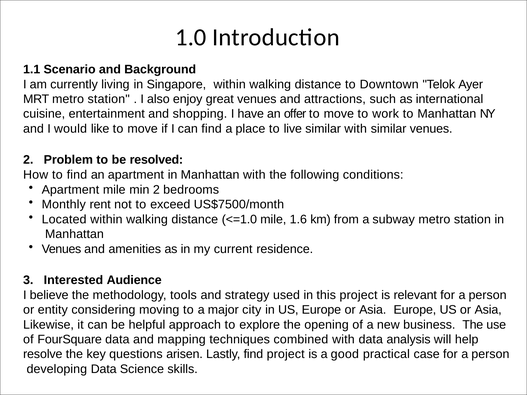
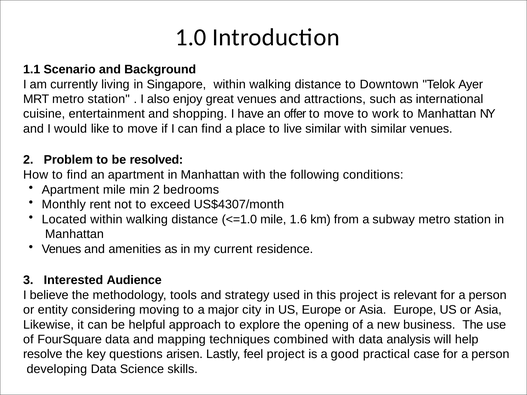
US$7500/month: US$7500/month -> US$4307/month (239, 205)
Lastly find: find -> feel (253, 354)
